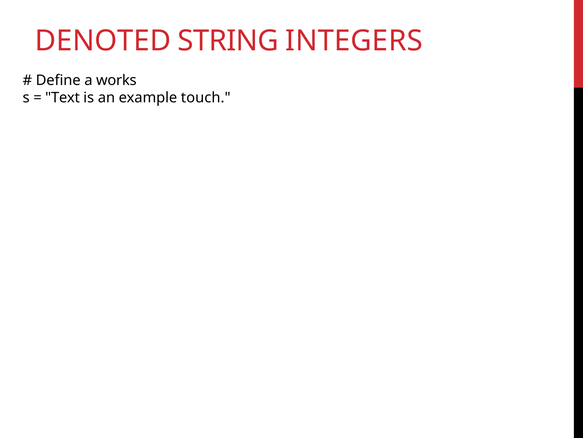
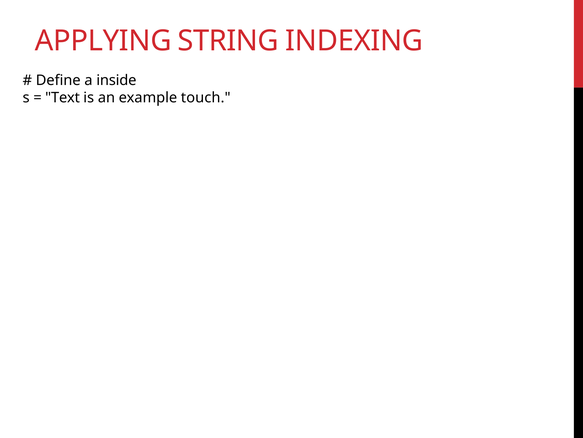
DENOTED: DENOTED -> APPLYING (103, 41)
INTEGERS: INTEGERS -> INDEXING (354, 41)
works: works -> inside (116, 80)
